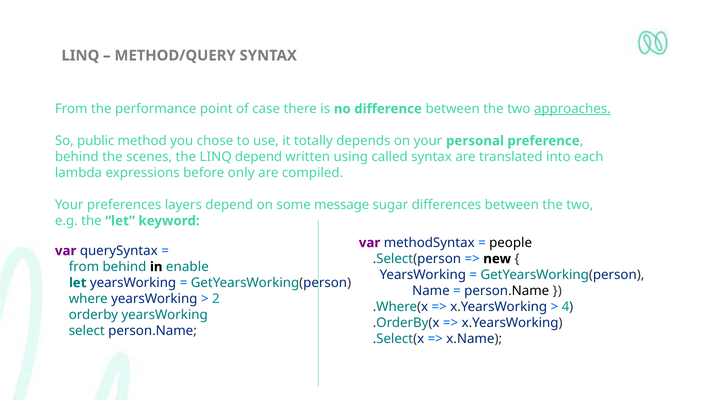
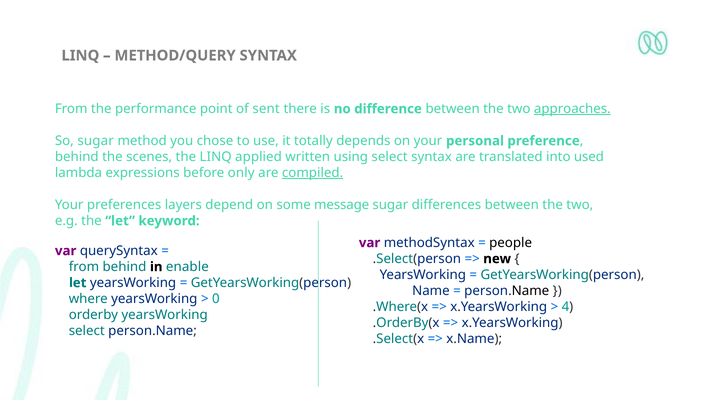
case: case -> sent (266, 109)
So public: public -> sugar (96, 141)
LINQ depend: depend -> applied (258, 157)
using called: called -> select (390, 157)
each: each -> used (589, 157)
compiled underline: none -> present (313, 173)
2: 2 -> 0 (216, 299)
